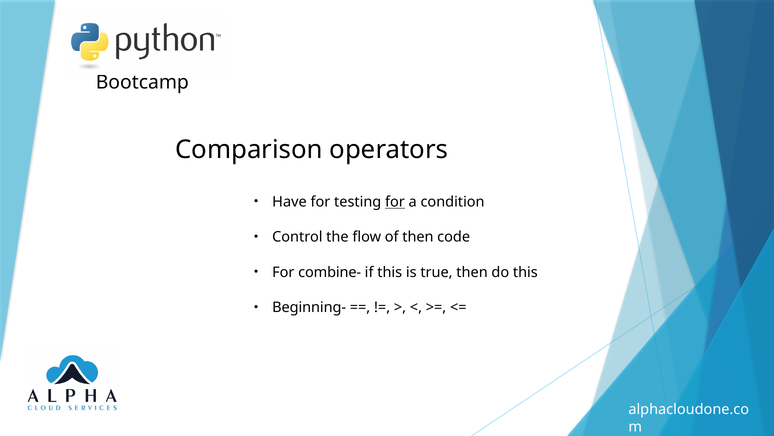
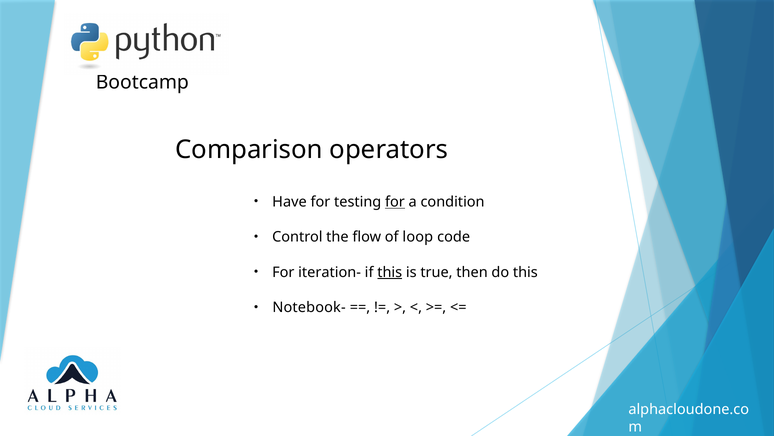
of then: then -> loop (418, 237)
combine-: combine- -> iteration- (330, 272)
this underline: none -> present (390, 272)
Beginning-: Beginning- -> Notebook- (309, 307)
